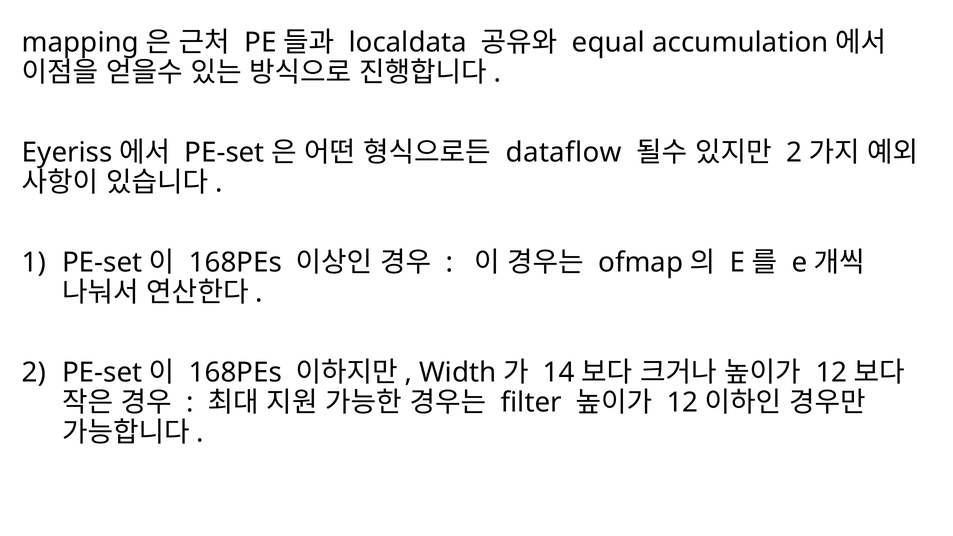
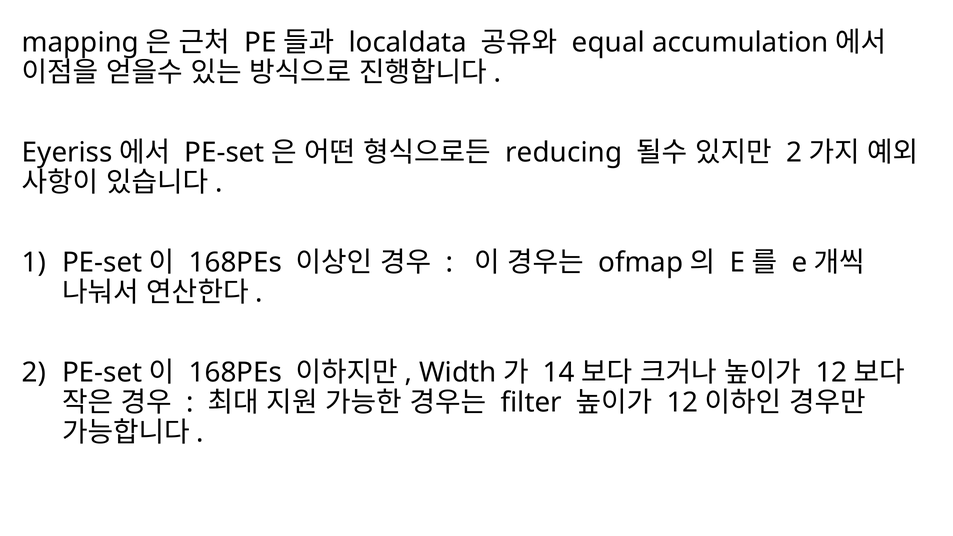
dataflow: dataflow -> reducing (564, 153)
